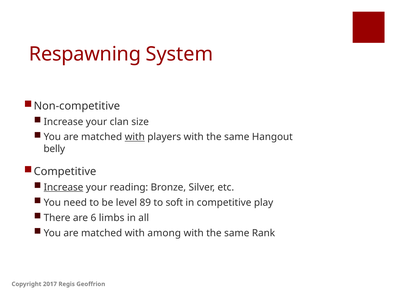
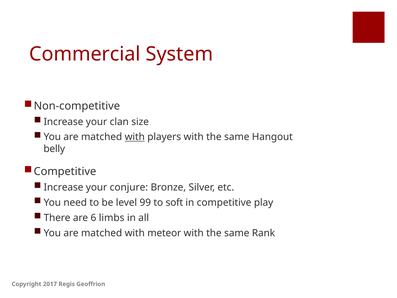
Respawning: Respawning -> Commercial (85, 54)
Increase underline: present -> none (64, 187)
reading: reading -> conjure (129, 187)
89: 89 -> 99 (145, 202)
among: among -> meteor (164, 233)
